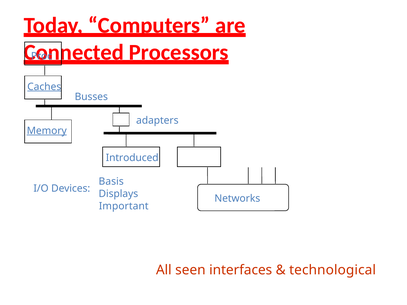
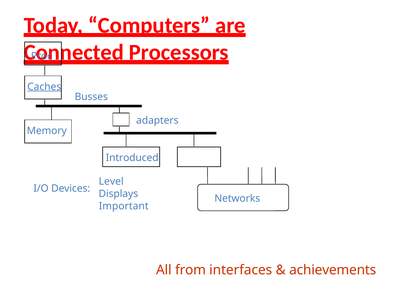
Memory underline: present -> none (47, 131)
Basis: Basis -> Level (111, 182)
seen: seen -> from (191, 270)
technological: technological -> achievements (333, 270)
